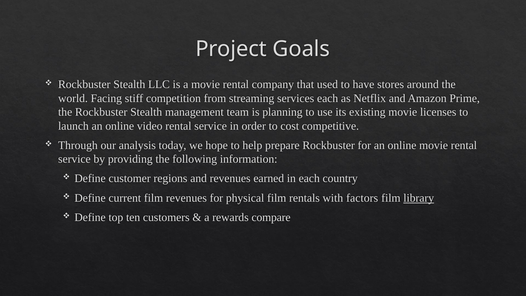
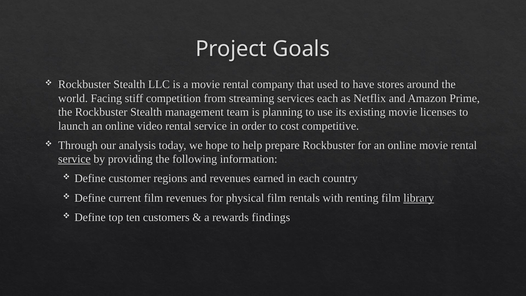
service underline: none -> present (74, 159)
factors: factors -> renting (362, 198)
compare: compare -> findings (271, 217)
